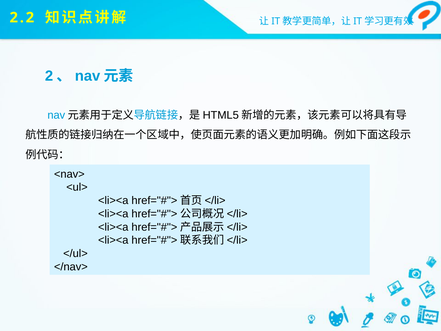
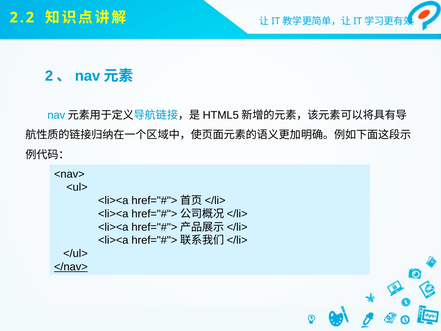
</nav> underline: none -> present (71, 267)
